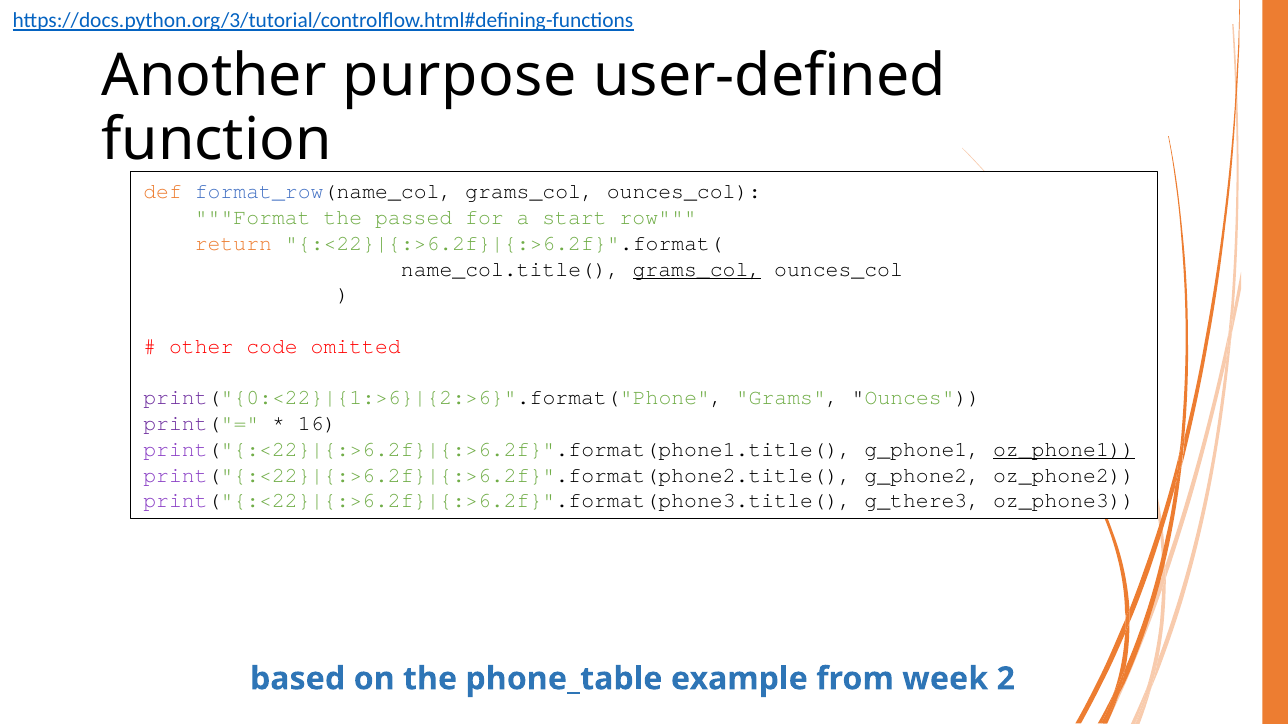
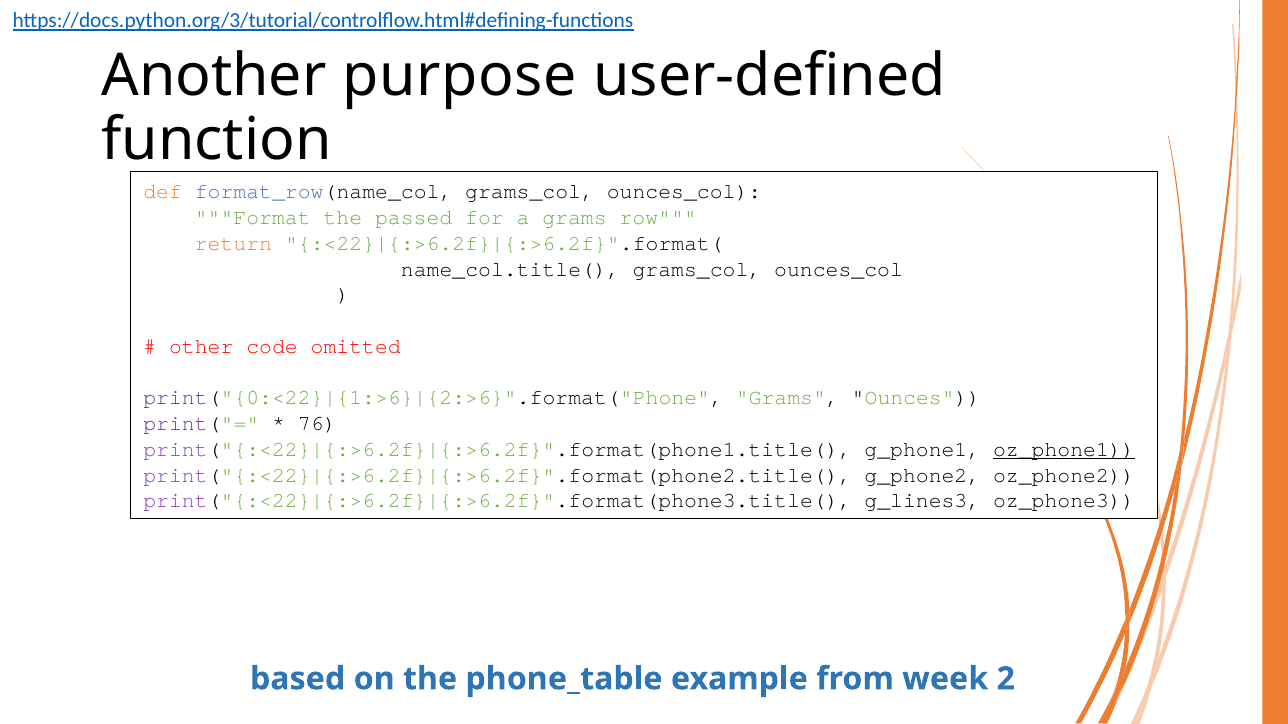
a start: start -> grams (575, 218)
grams_col underline: present -> none (697, 269)
16: 16 -> 76 (317, 424)
g_there3: g_there3 -> g_lines3 (922, 501)
